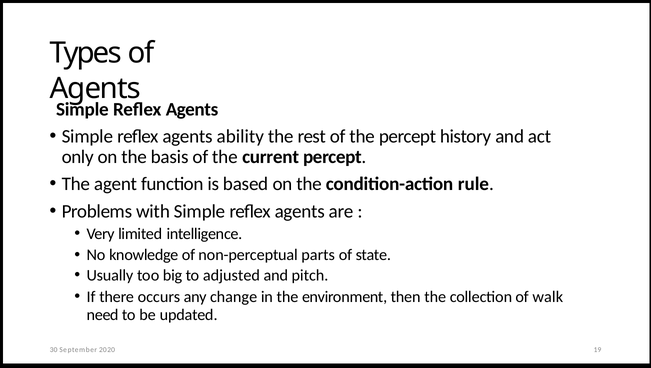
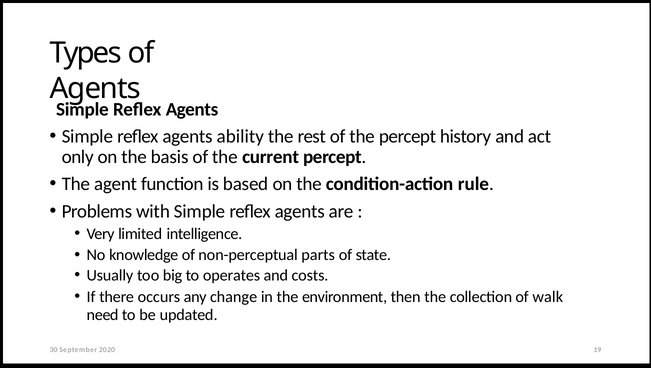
adjusted: adjusted -> operates (232, 276)
pitch: pitch -> costs (310, 276)
